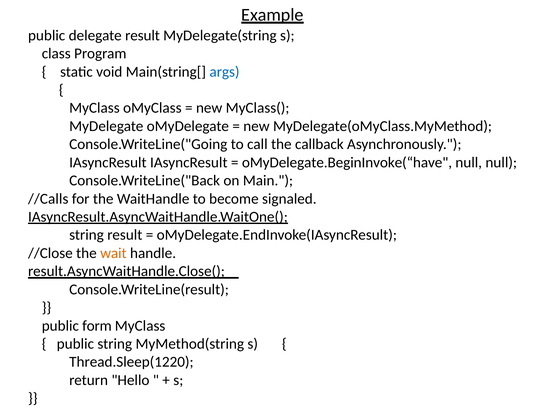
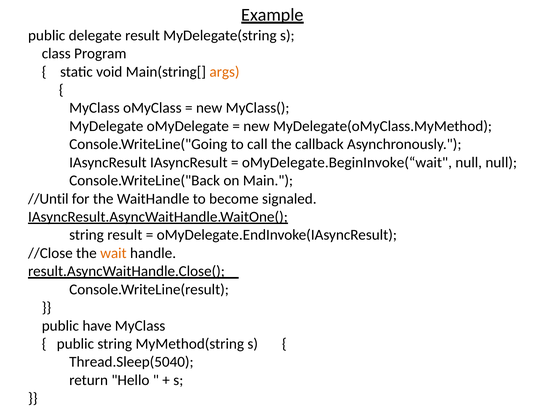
args colour: blue -> orange (224, 72)
oMyDelegate.BeginInvoke(“have: oMyDelegate.BeginInvoke(“have -> oMyDelegate.BeginInvoke(“wait (347, 163)
//Calls: //Calls -> //Until (48, 199)
form: form -> have (97, 326)
Thread.Sleep(1220: Thread.Sleep(1220 -> Thread.Sleep(5040 (131, 363)
